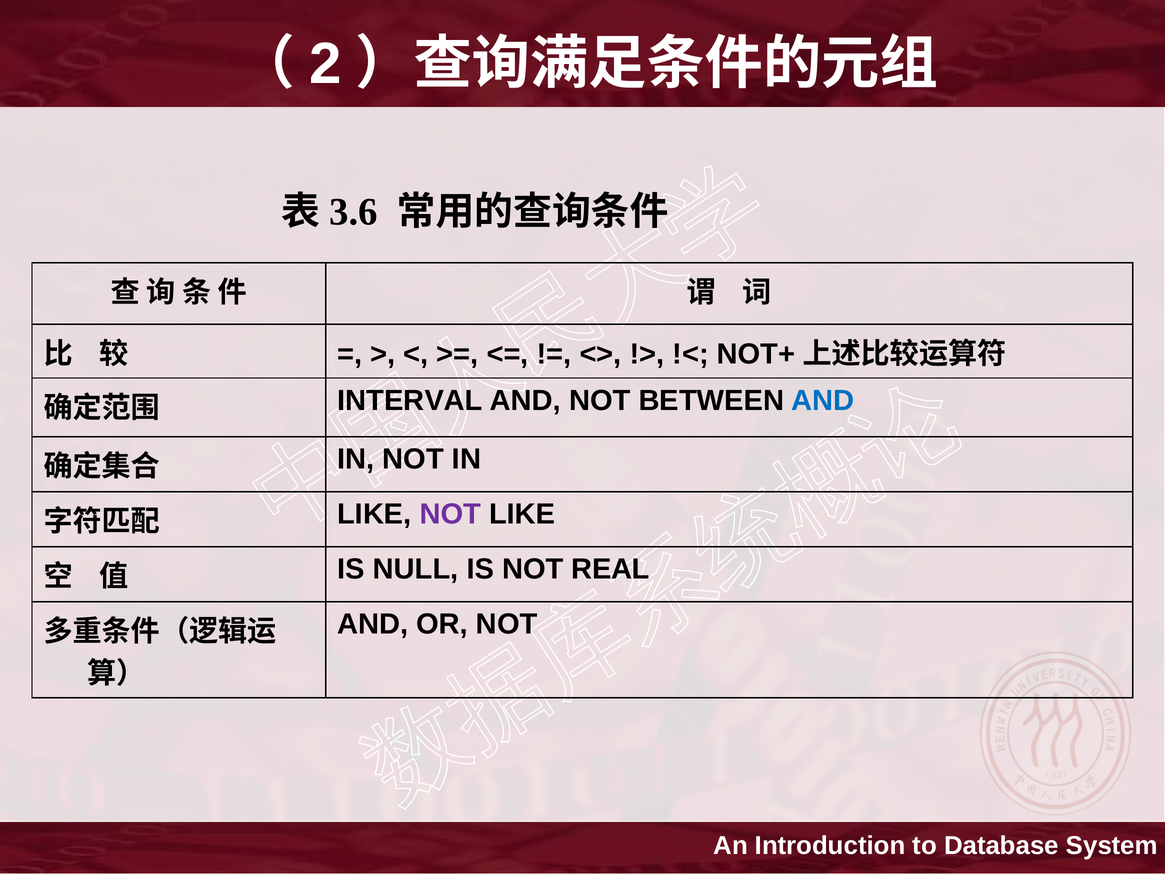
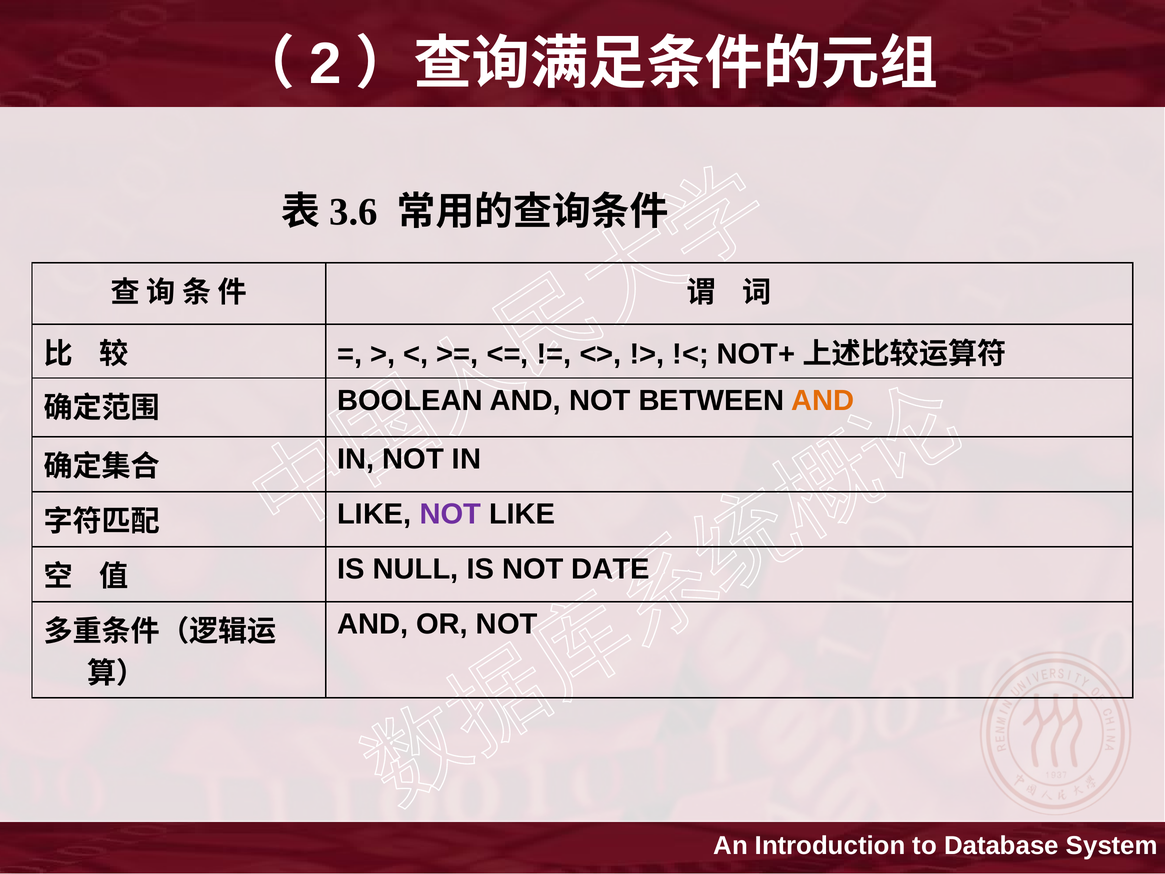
INTERVAL: INTERVAL -> BOOLEAN (410, 400)
AND colour: blue -> orange (823, 400)
REAL: REAL -> DATE (611, 569)
